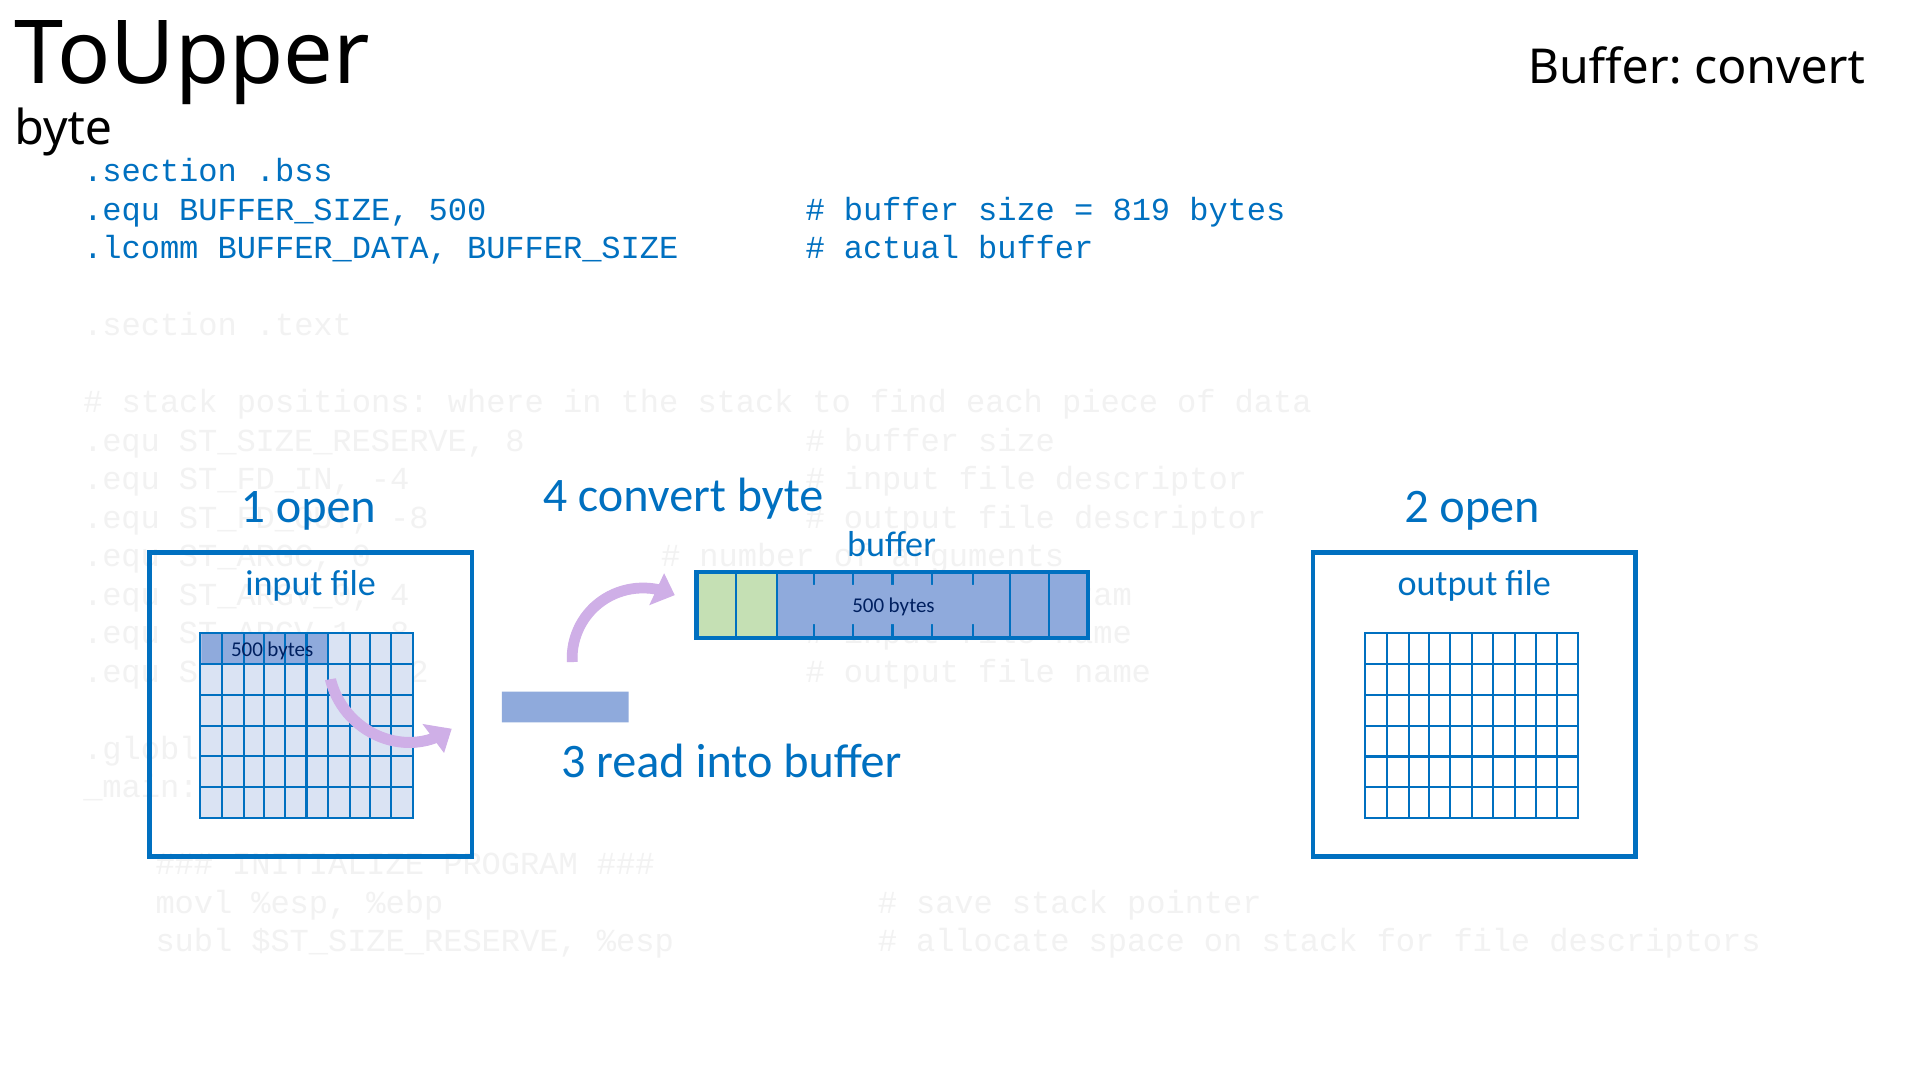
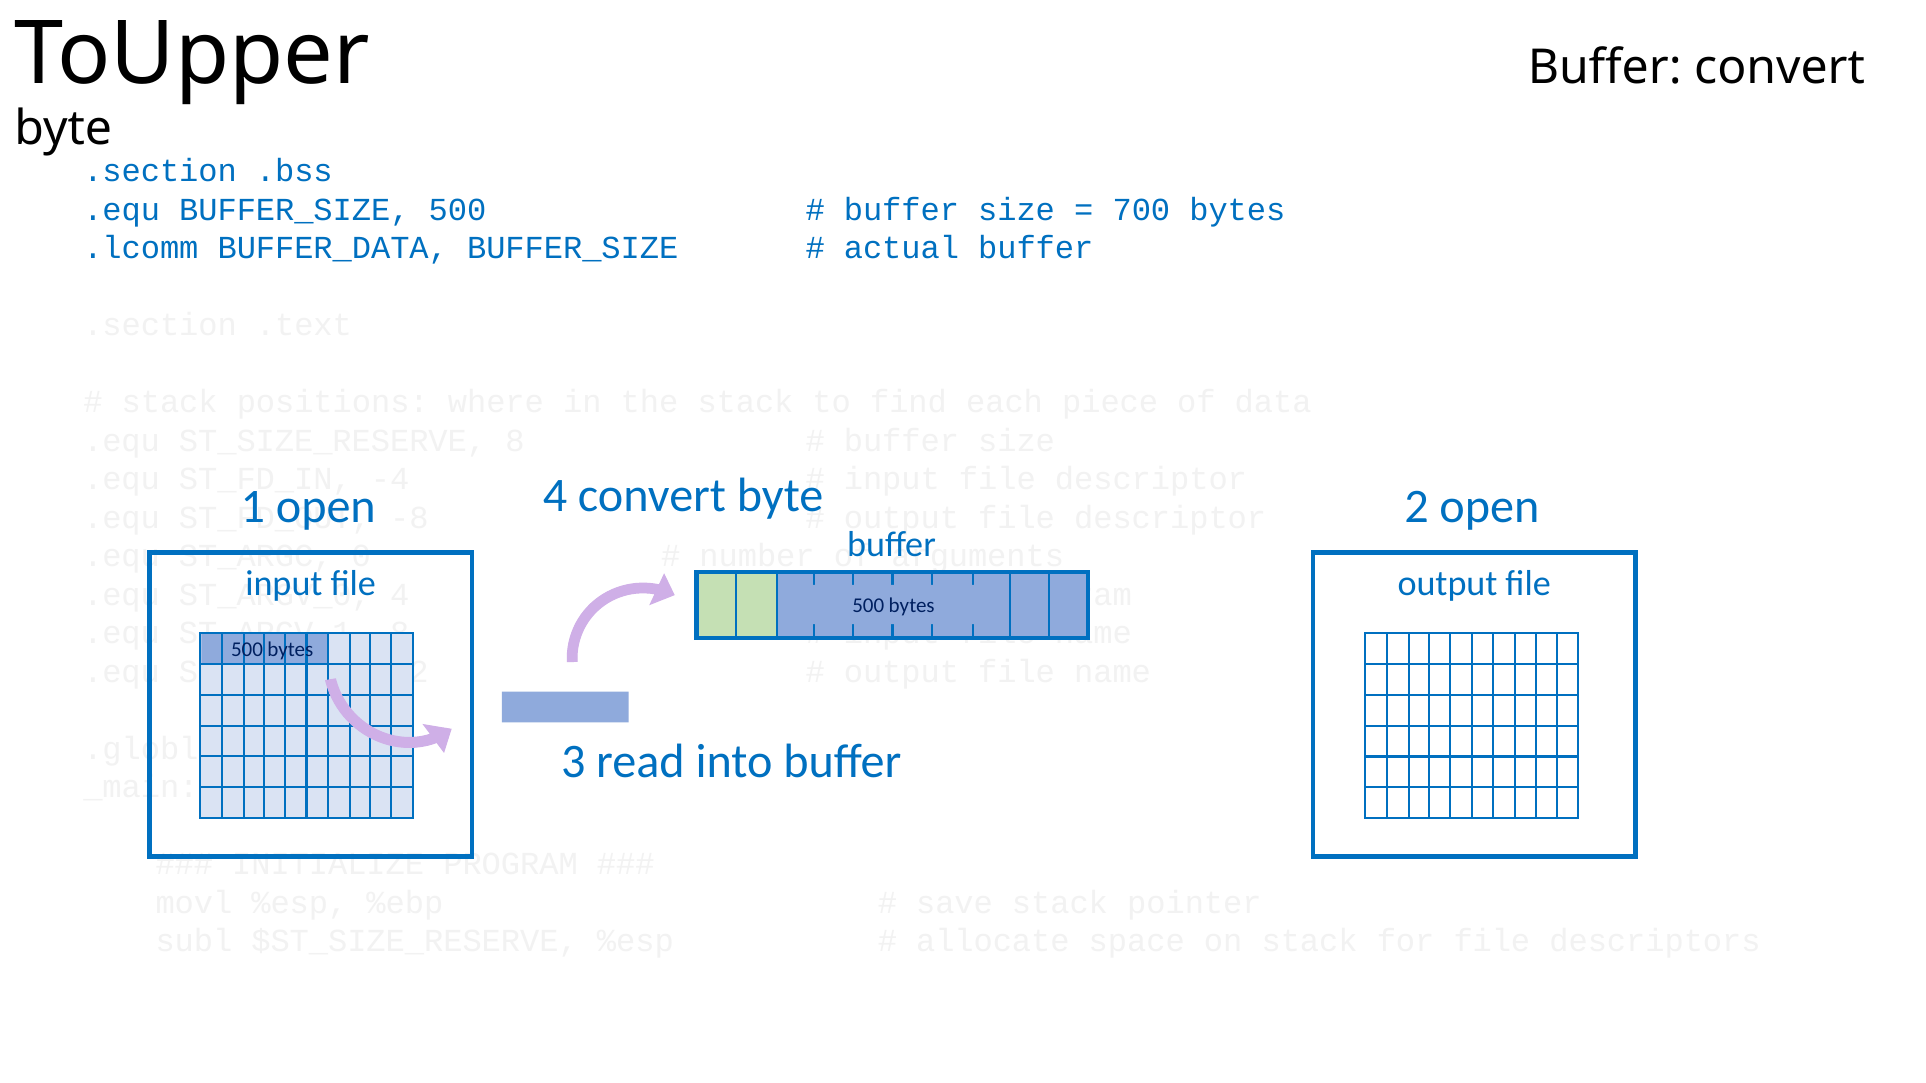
819: 819 -> 700 (1141, 210)
